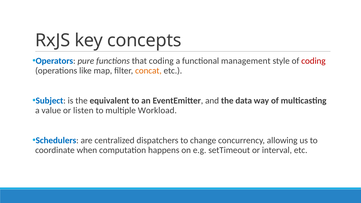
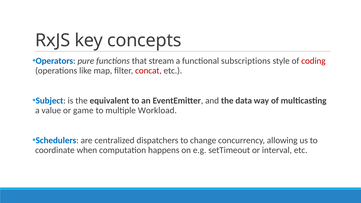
that coding: coding -> stream (161, 61)
management: management -> subscriptions (246, 61)
concat colour: orange -> red (148, 71)
listen: listen -> game (83, 110)
